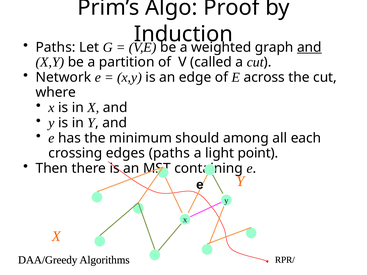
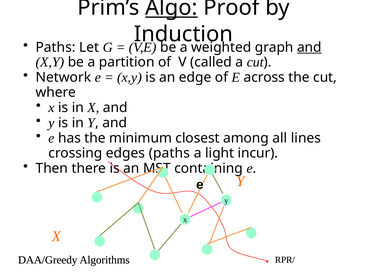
Algo underline: none -> present (171, 8)
should: should -> closest (197, 138)
each: each -> lines (306, 138)
point: point -> incur (258, 153)
